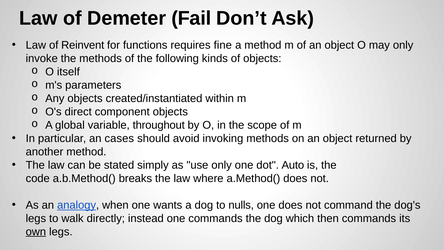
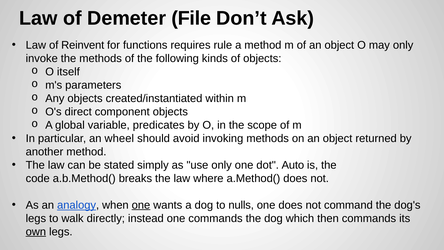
Fail: Fail -> File (191, 18)
fine: fine -> rule (223, 45)
throughout: throughout -> predicates (159, 125)
cases: cases -> wheel (119, 138)
one underline: none -> present (141, 205)
